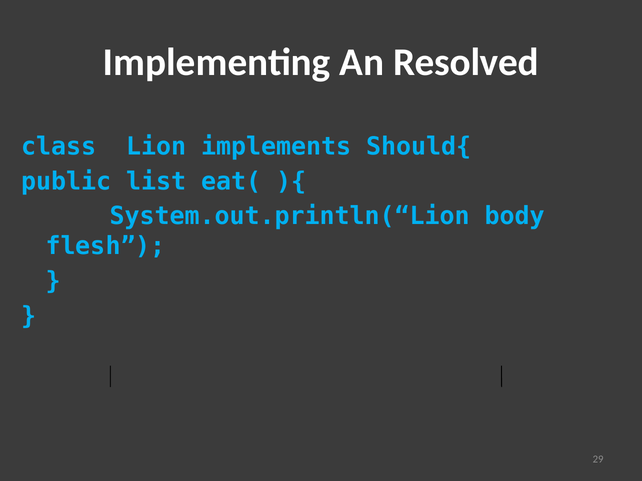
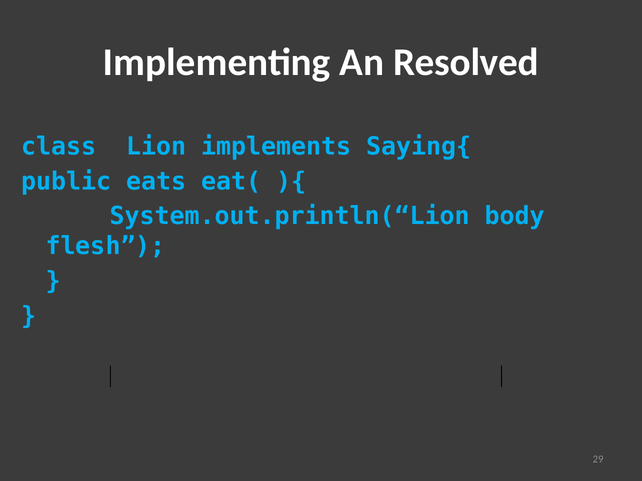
Should{: Should{ -> Saying{ (419, 147)
list: list -> eats (156, 182)
